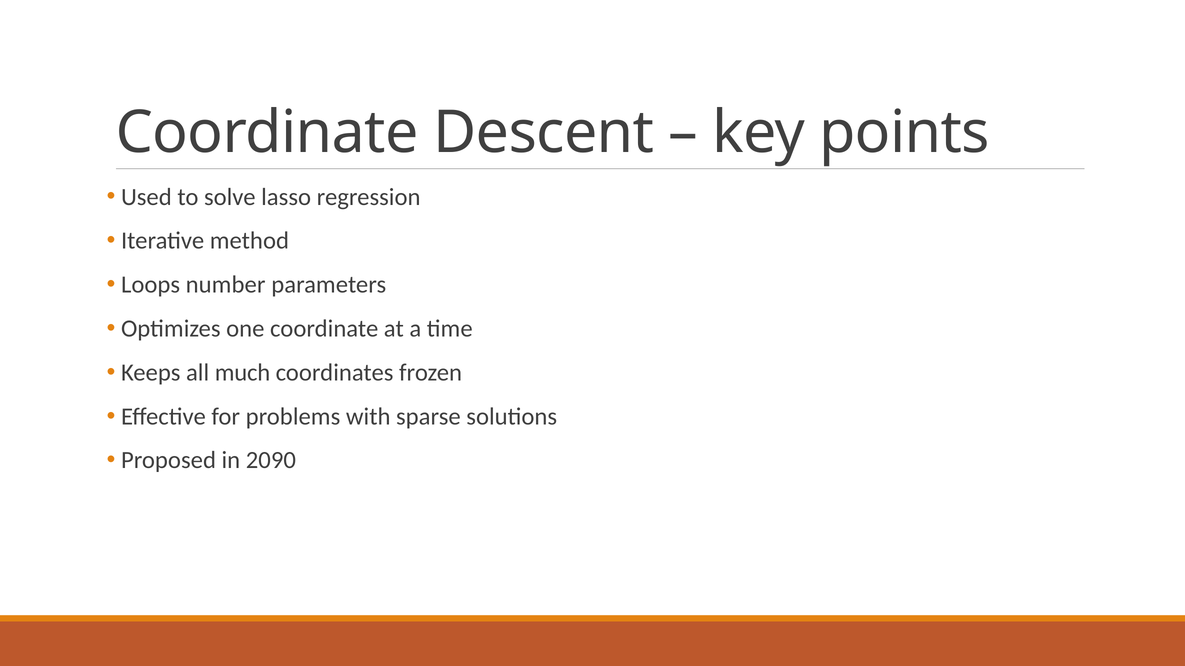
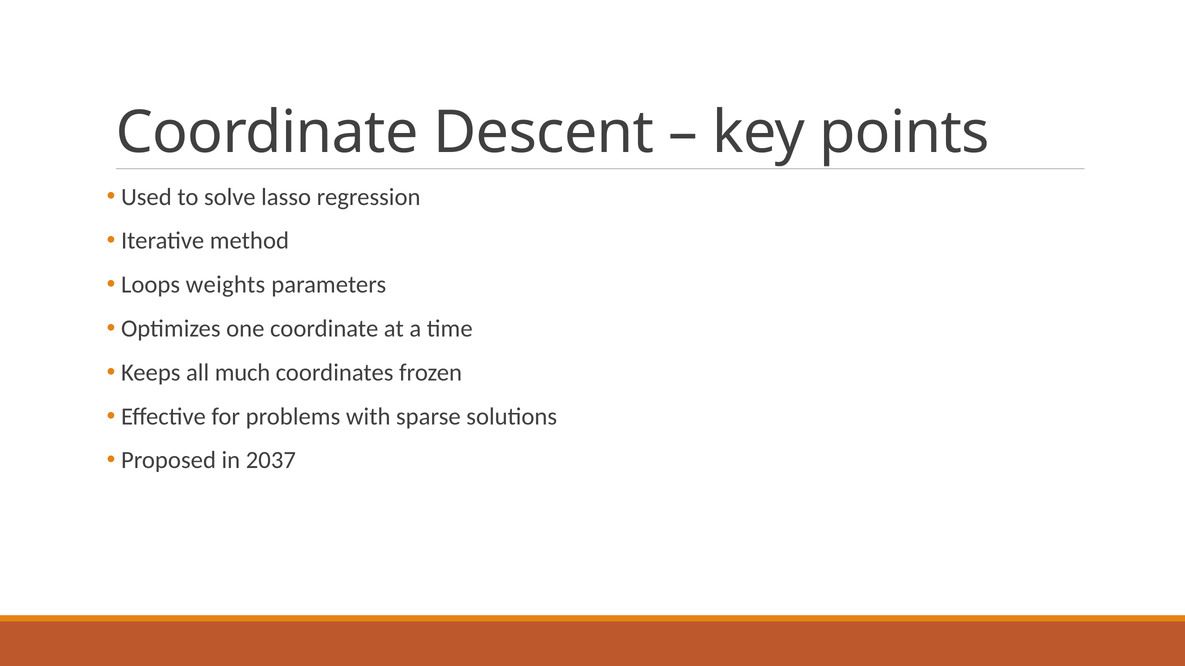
number: number -> weights (225, 285)
2090: 2090 -> 2037 (271, 461)
